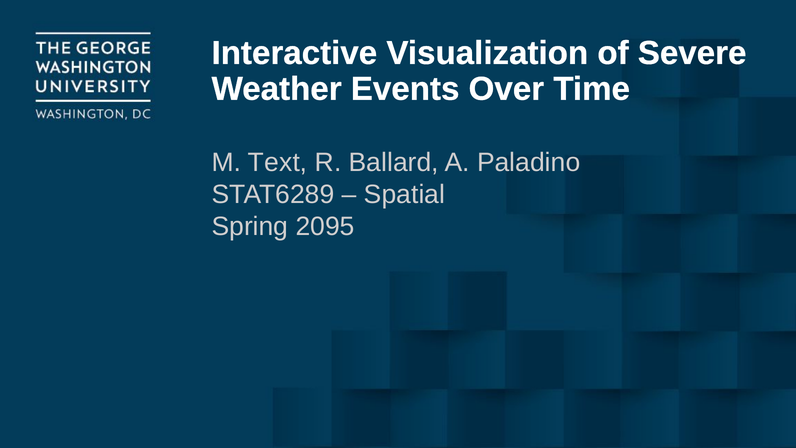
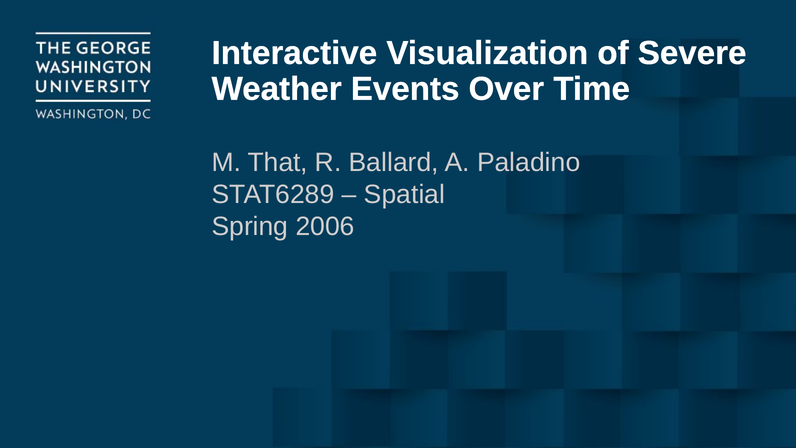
Text: Text -> That (278, 163)
2095: 2095 -> 2006 (325, 226)
